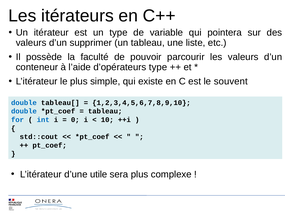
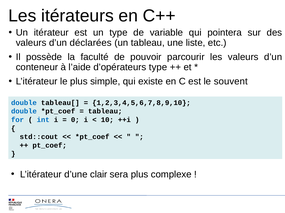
supprimer: supprimer -> déclarées (91, 43)
utile: utile -> clair (99, 175)
